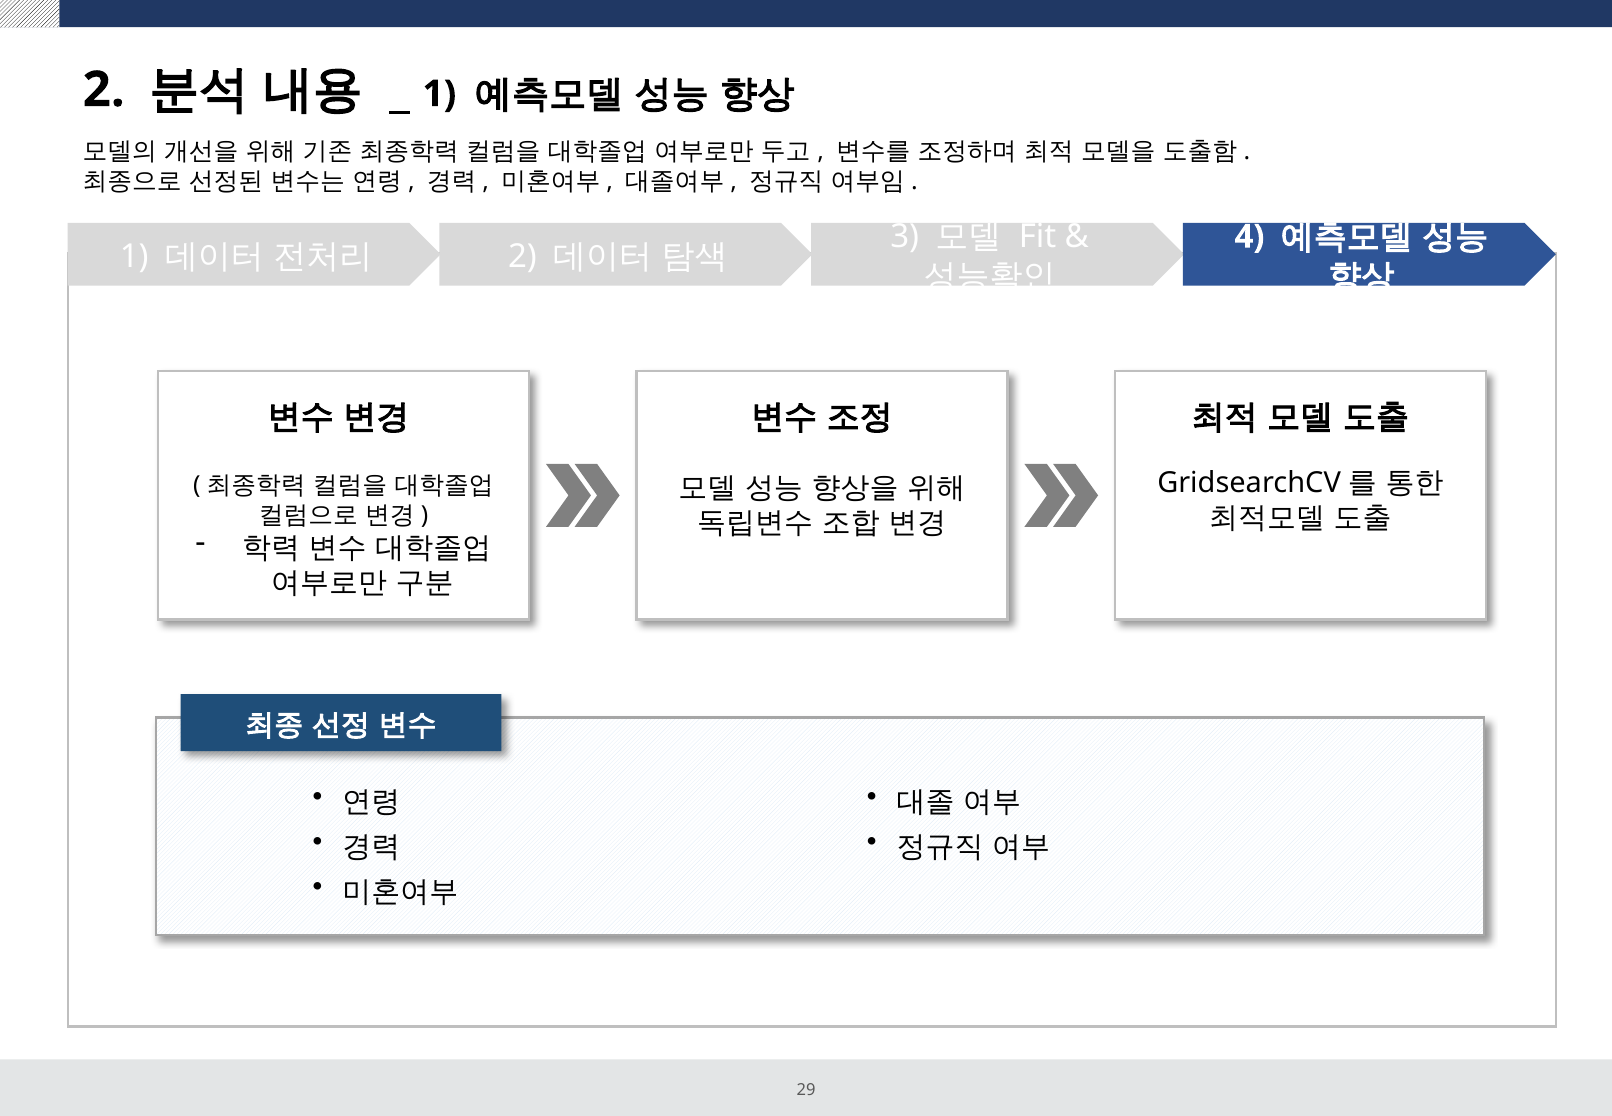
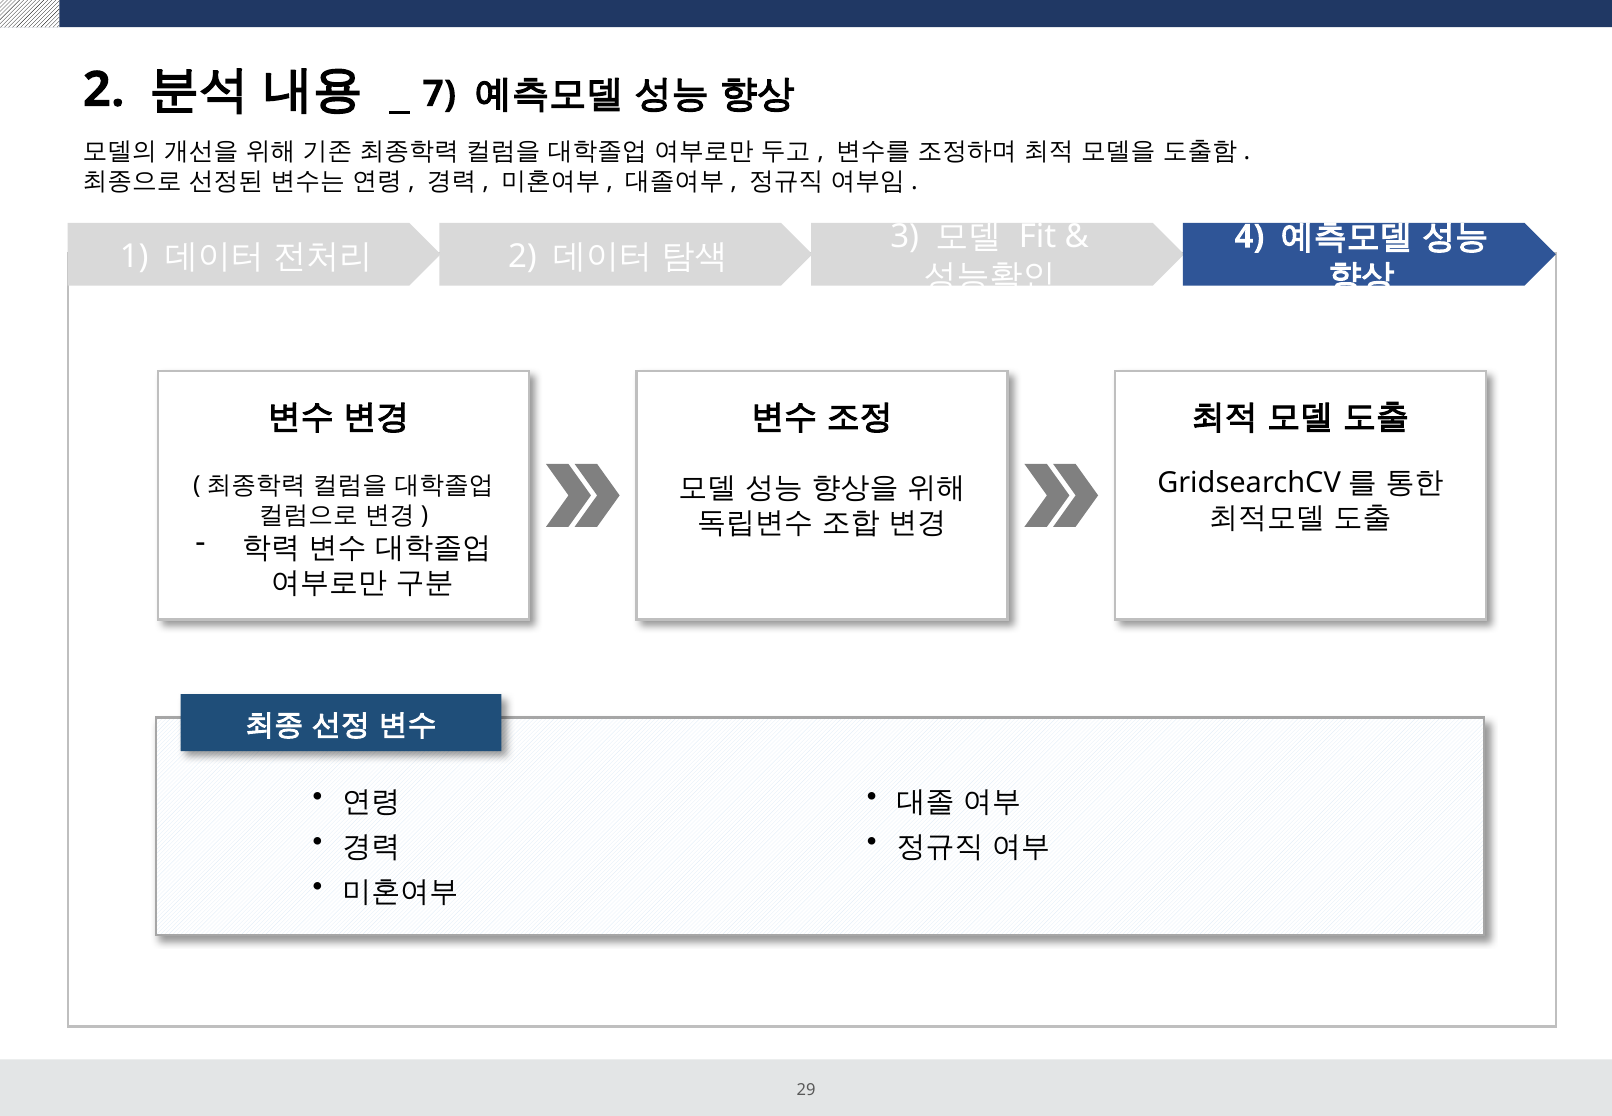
1: 1 -> 7 (439, 94)
